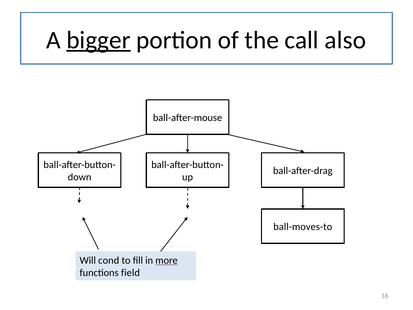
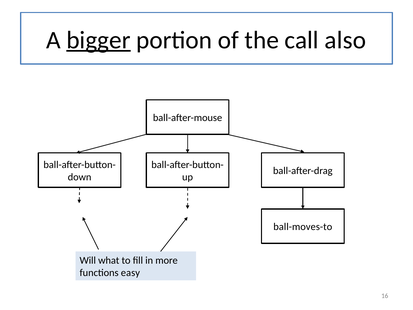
cond: cond -> what (109, 260)
more underline: present -> none (167, 260)
field: field -> easy (130, 273)
